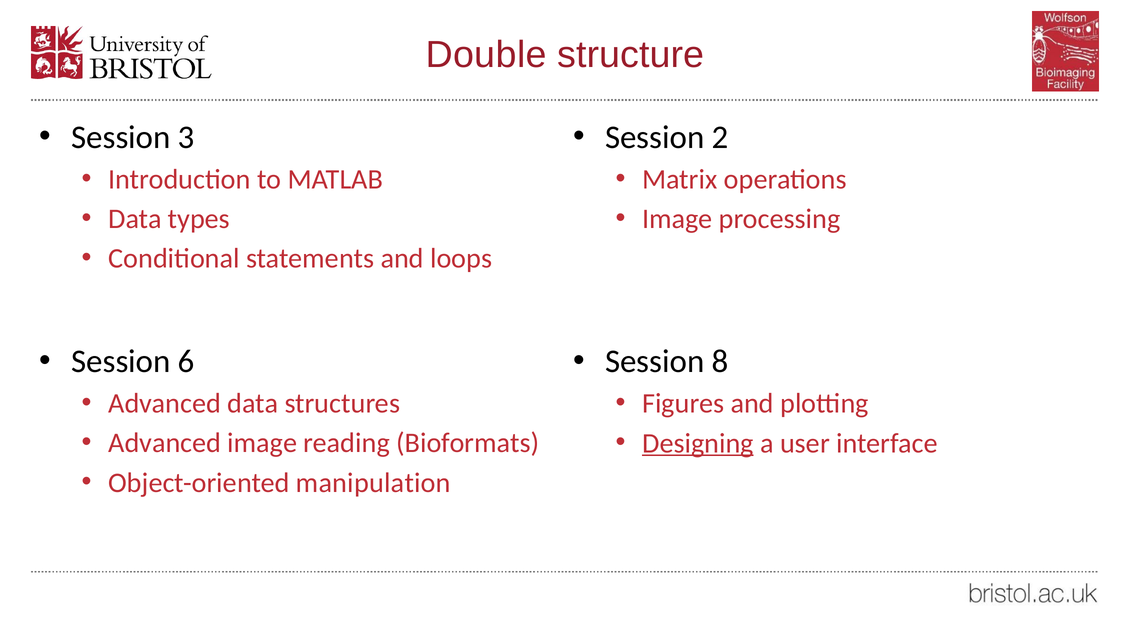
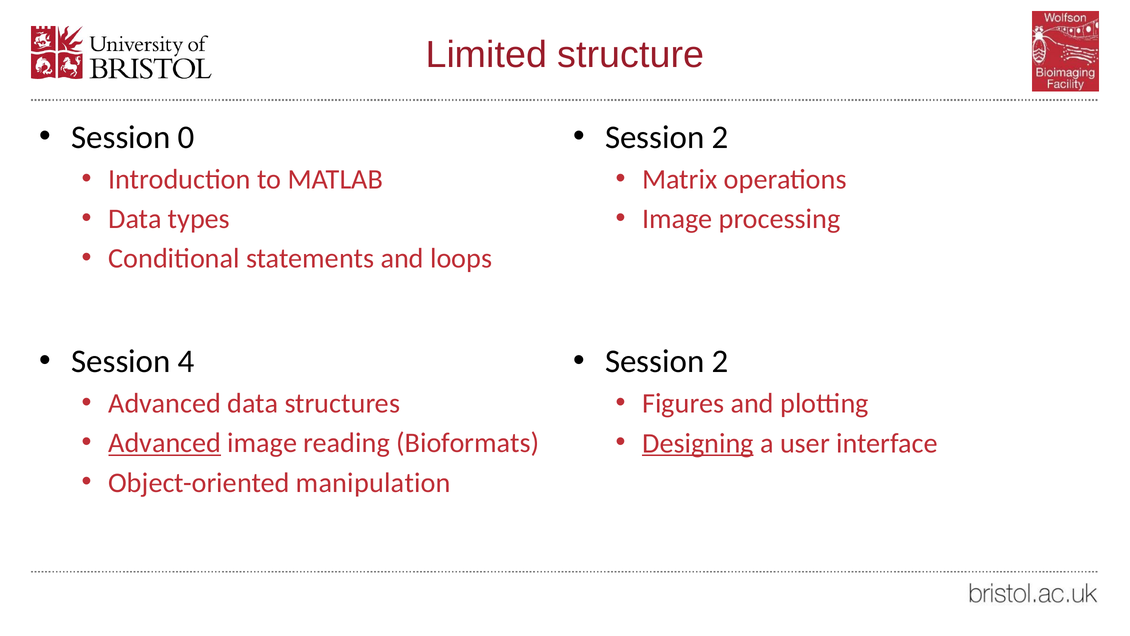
Double: Double -> Limited (486, 55)
3: 3 -> 0 (186, 137)
6: 6 -> 4 (186, 361)
8: 8 -> 2 (720, 361)
Advanced underline: none -> present (165, 443)
